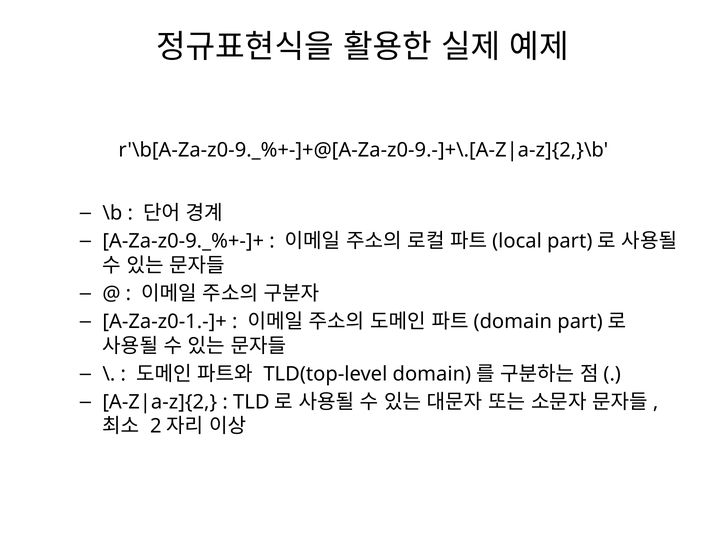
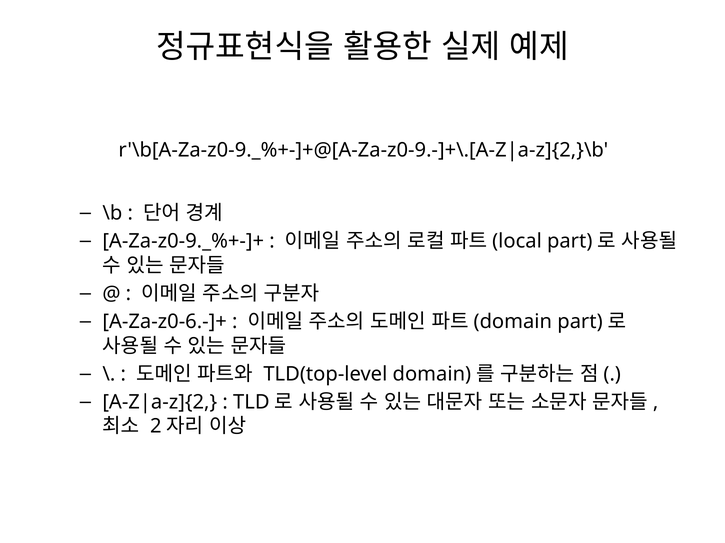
A-Za-z0-1.-]+: A-Za-z0-1.-]+ -> A-Za-z0-6.-]+ (165, 322)
